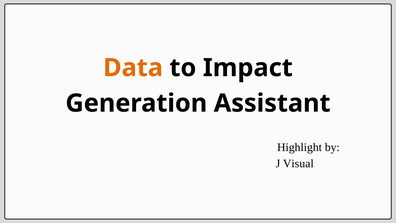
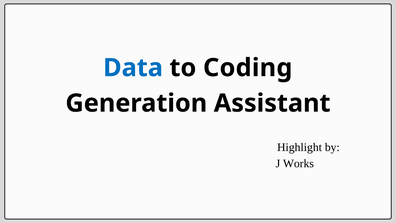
Data colour: orange -> blue (133, 68)
Impact: Impact -> Coding (248, 68)
Visual: Visual -> Works (298, 163)
